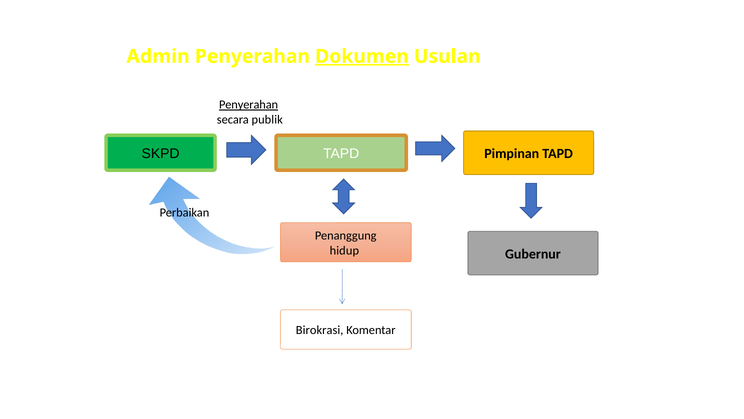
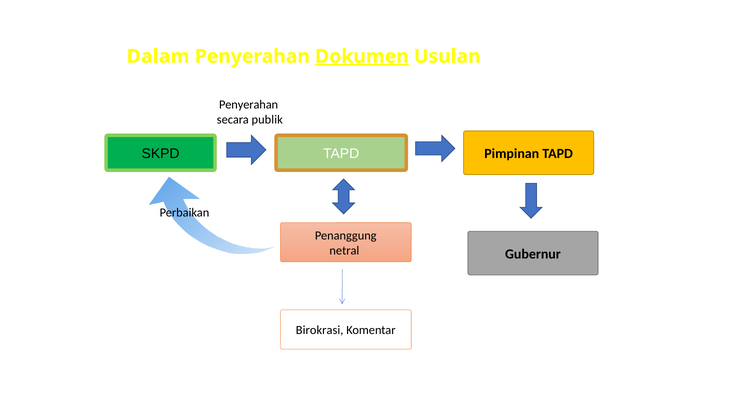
Admin: Admin -> Dalam (158, 56)
Penyerahan underline: present -> none (249, 105)
hidup: hidup -> netral (344, 250)
